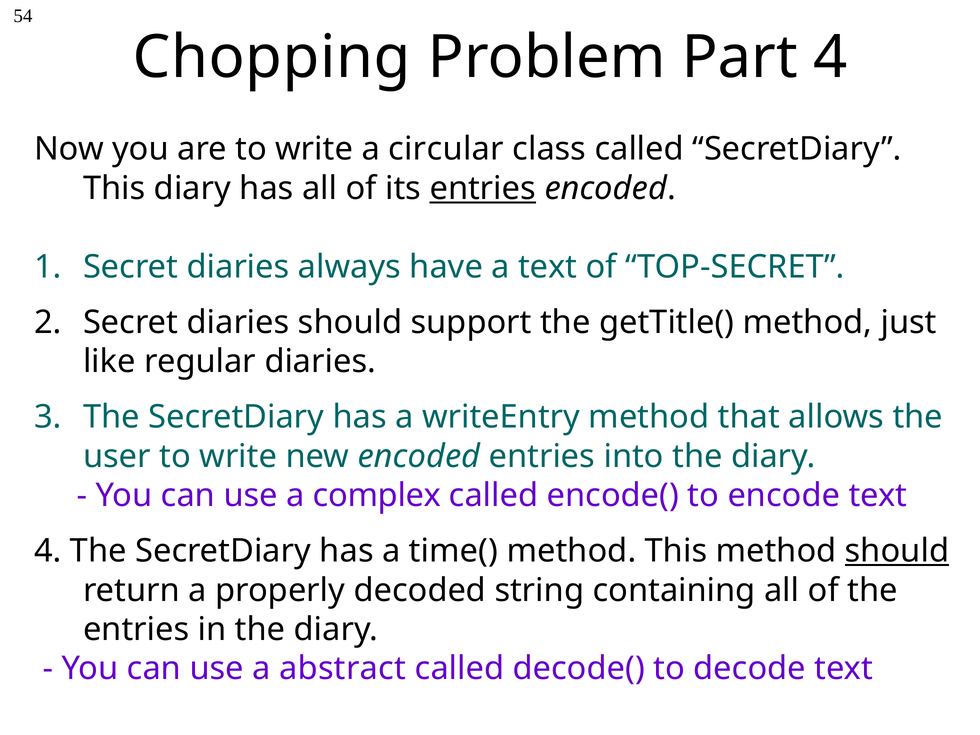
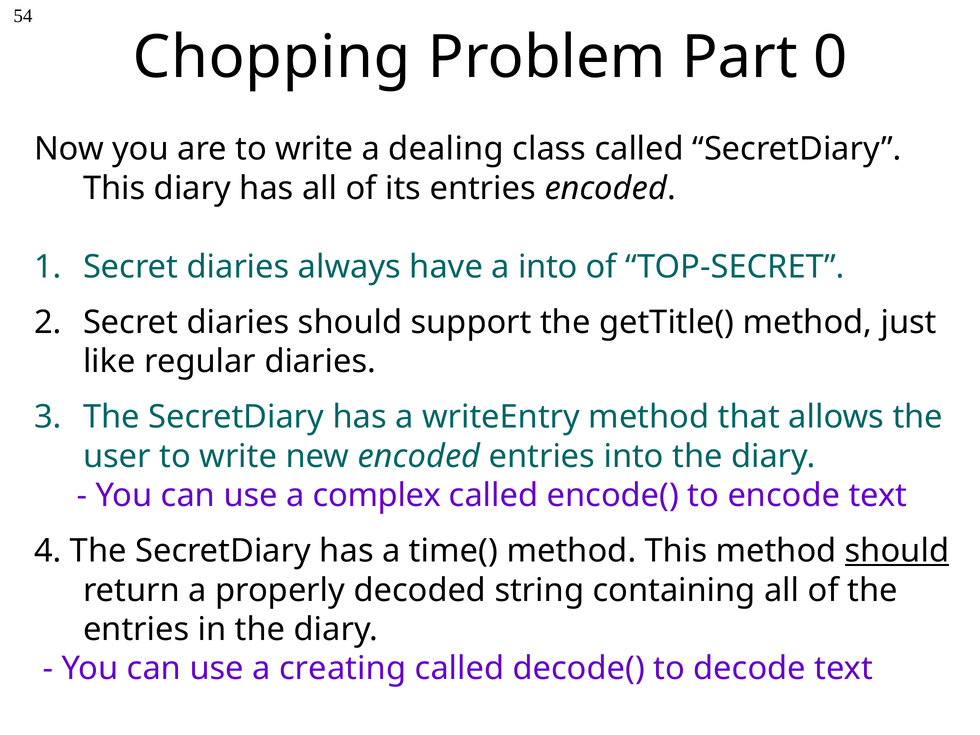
Part 4: 4 -> 0 (830, 57)
circular: circular -> dealing (446, 149)
entries underline: present -> none (483, 188)
a text: text -> into (548, 267)
abstract: abstract -> creating (343, 669)
